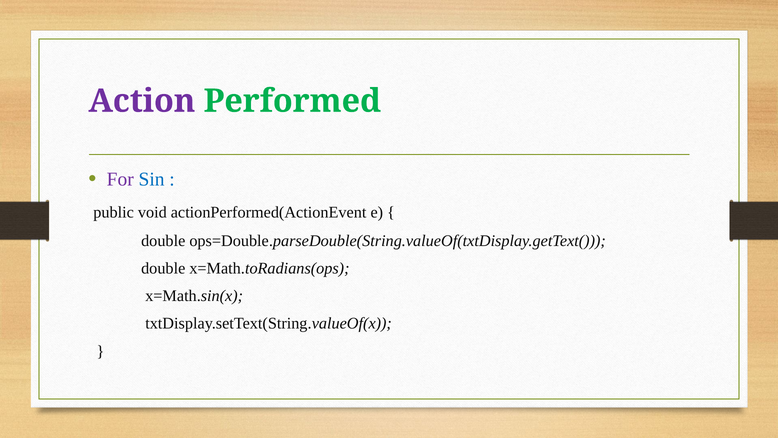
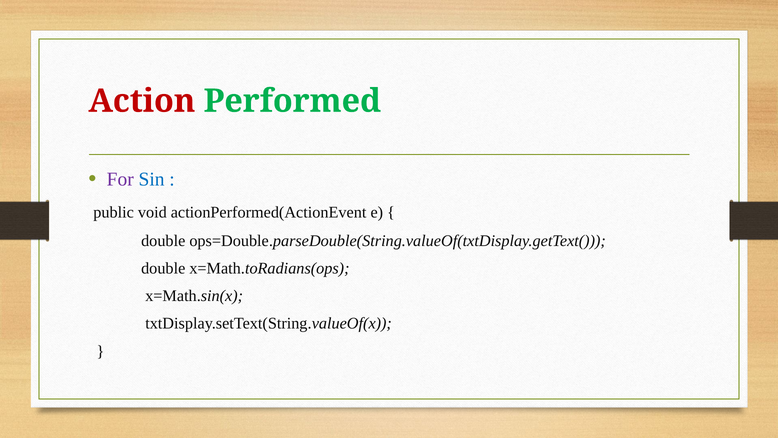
Action colour: purple -> red (142, 101)
